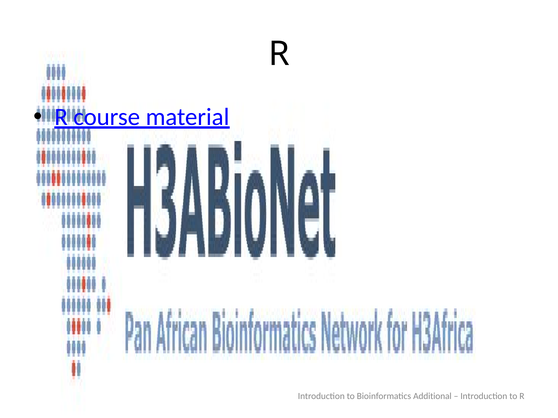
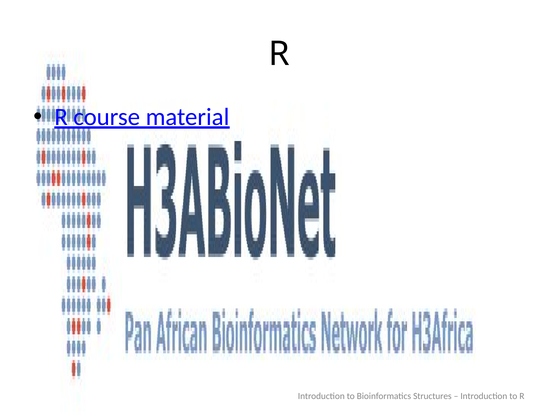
Additional: Additional -> Structures (432, 397)
